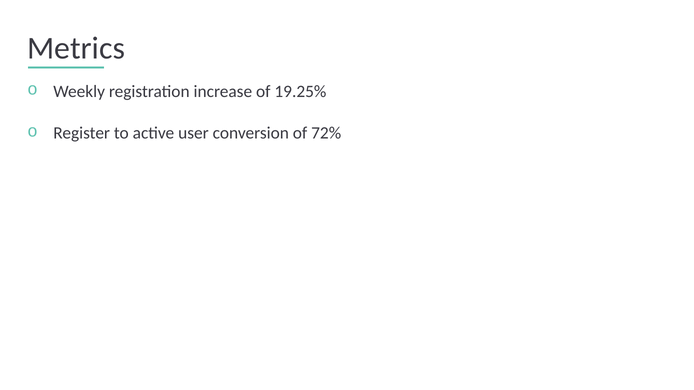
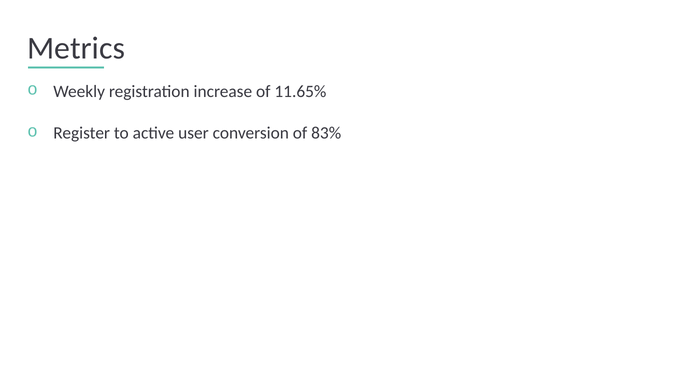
19.25%: 19.25% -> 11.65% (300, 92)
72%: 72% -> 83% (326, 133)
